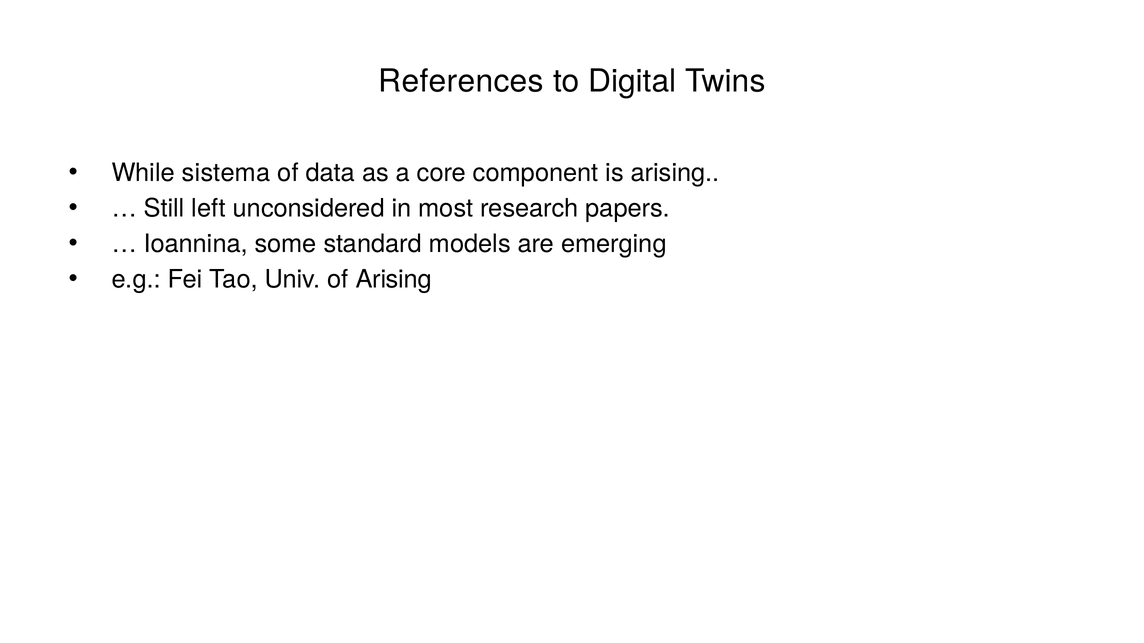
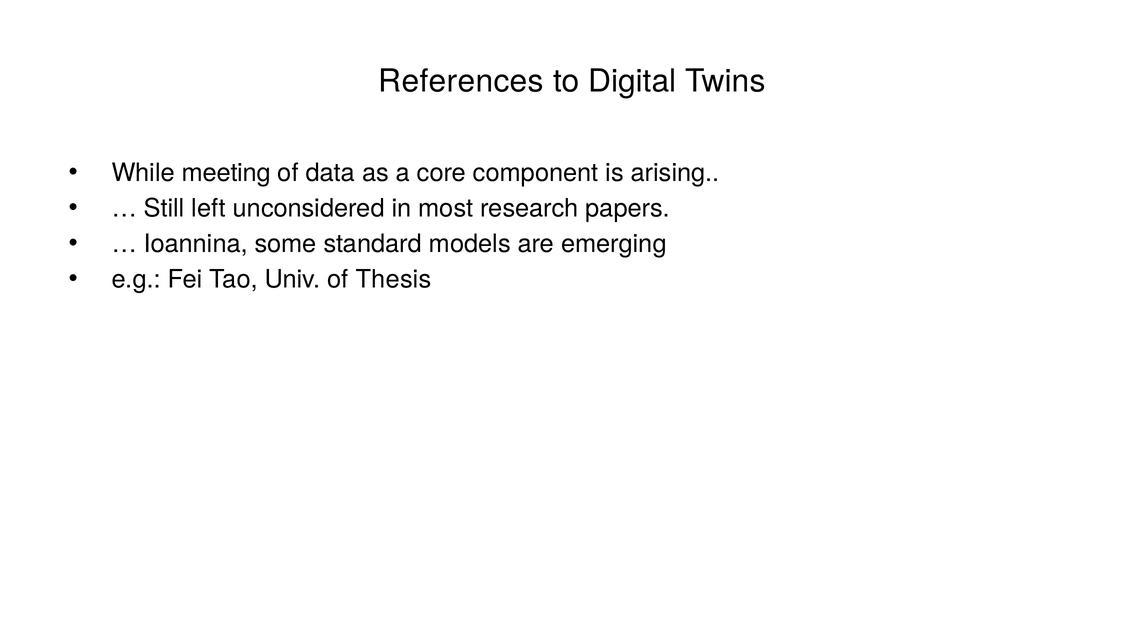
sistema: sistema -> meeting (226, 173)
of Arising: Arising -> Thesis (394, 280)
